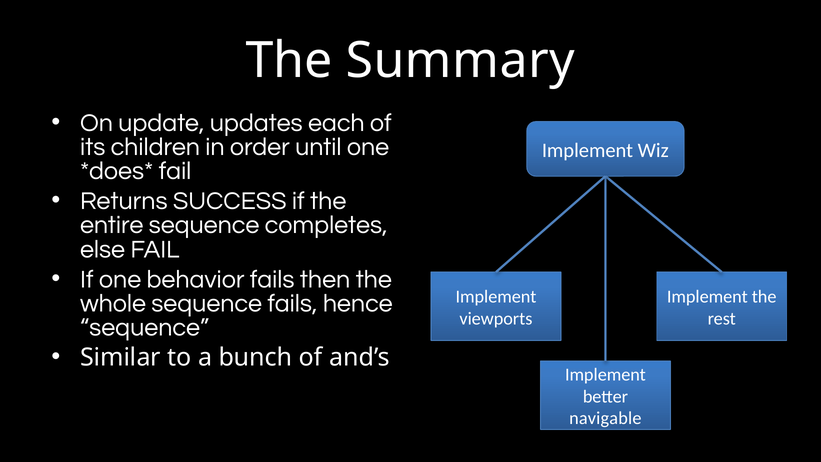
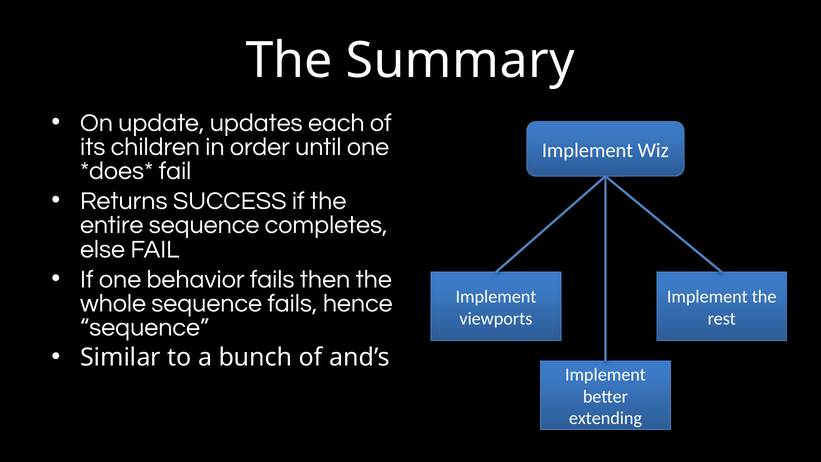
navigable: navigable -> extending (605, 418)
